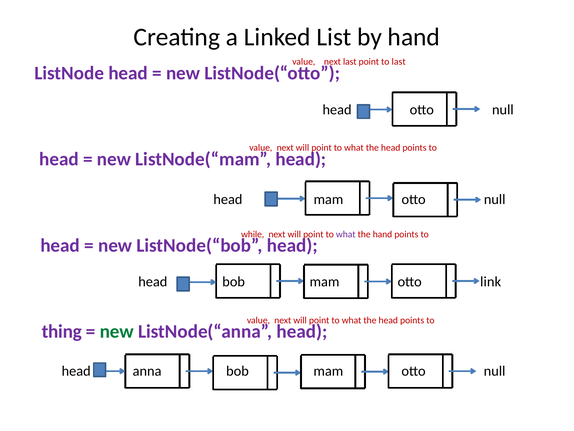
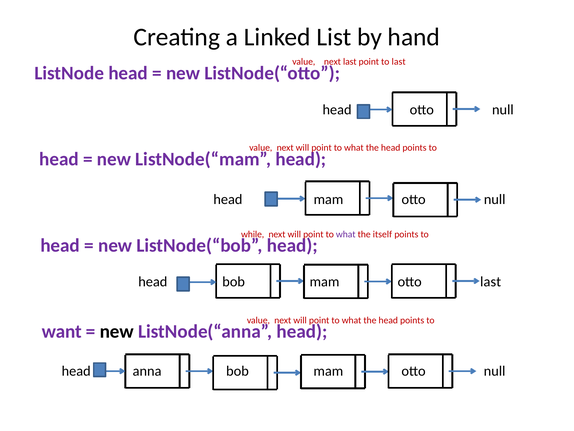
the hand: hand -> itself (382, 234)
otto link: link -> last (491, 281)
thing: thing -> want (62, 331)
new colour: green -> black (117, 331)
